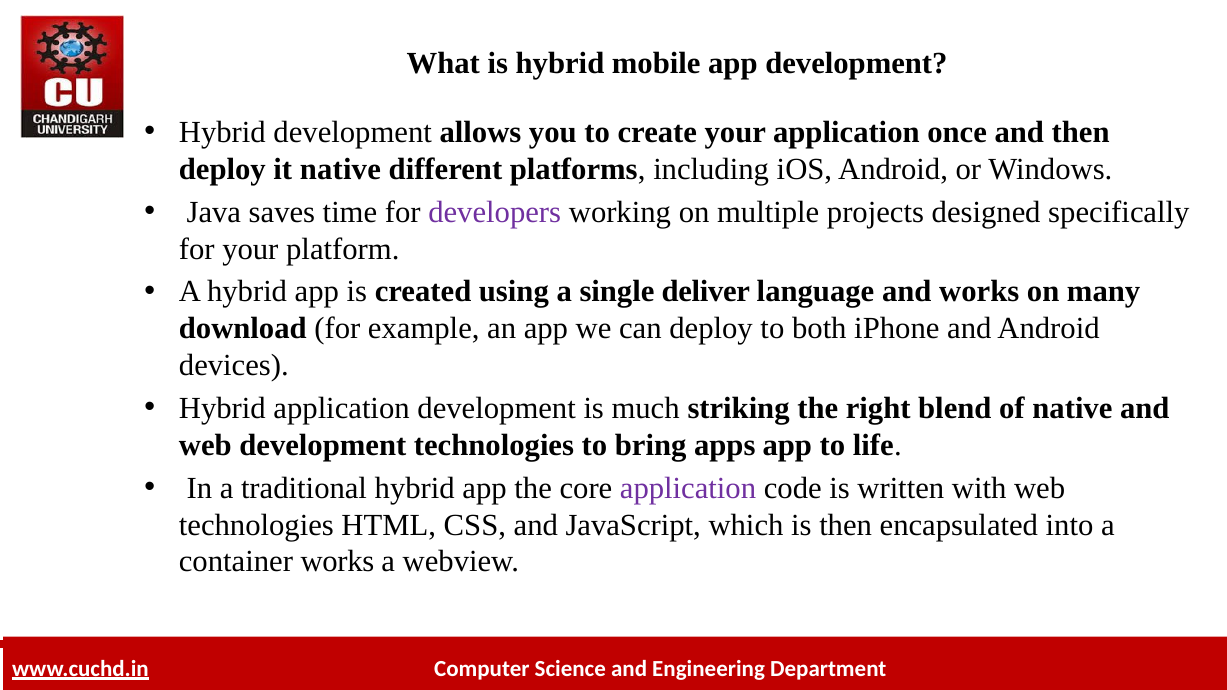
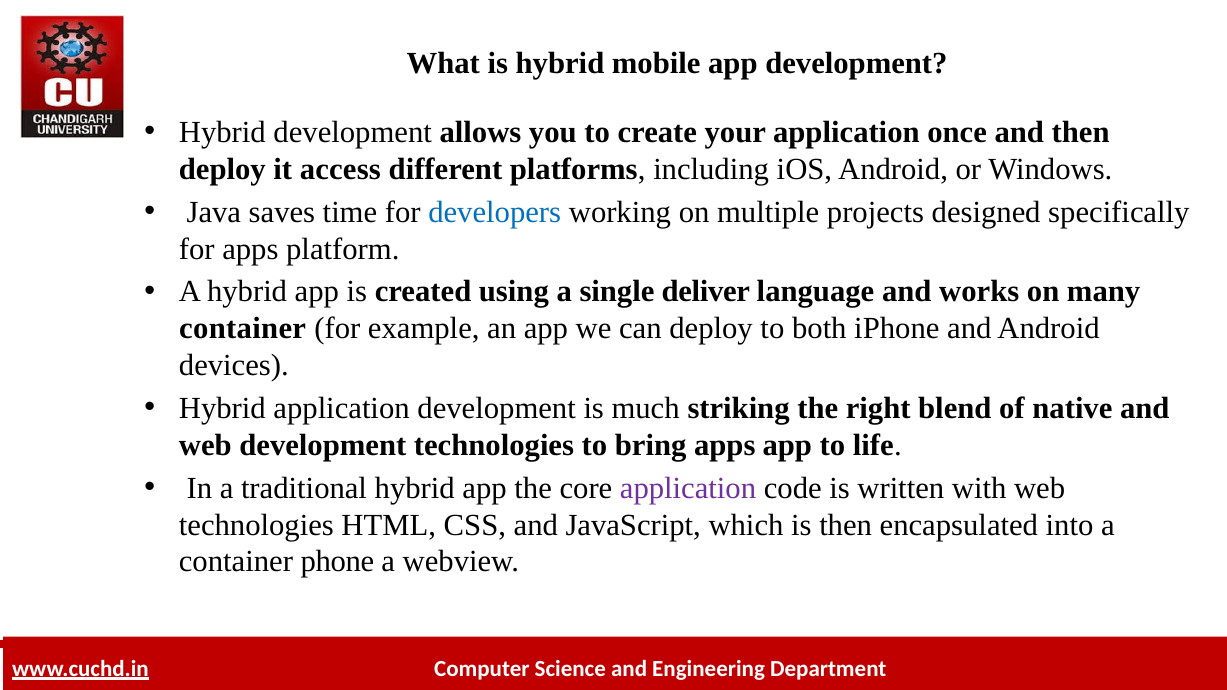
it native: native -> access (340, 169)
developers colour: purple -> blue (495, 212)
for your: your -> apps (250, 249)
download: download -> container (243, 329)
container works: works -> phone (337, 562)
